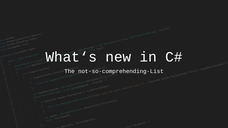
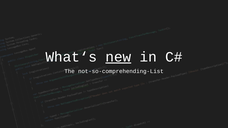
new underline: none -> present (118, 57)
